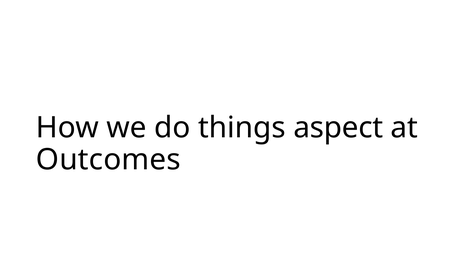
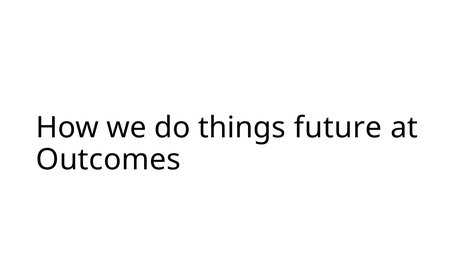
aspect: aspect -> future (338, 128)
